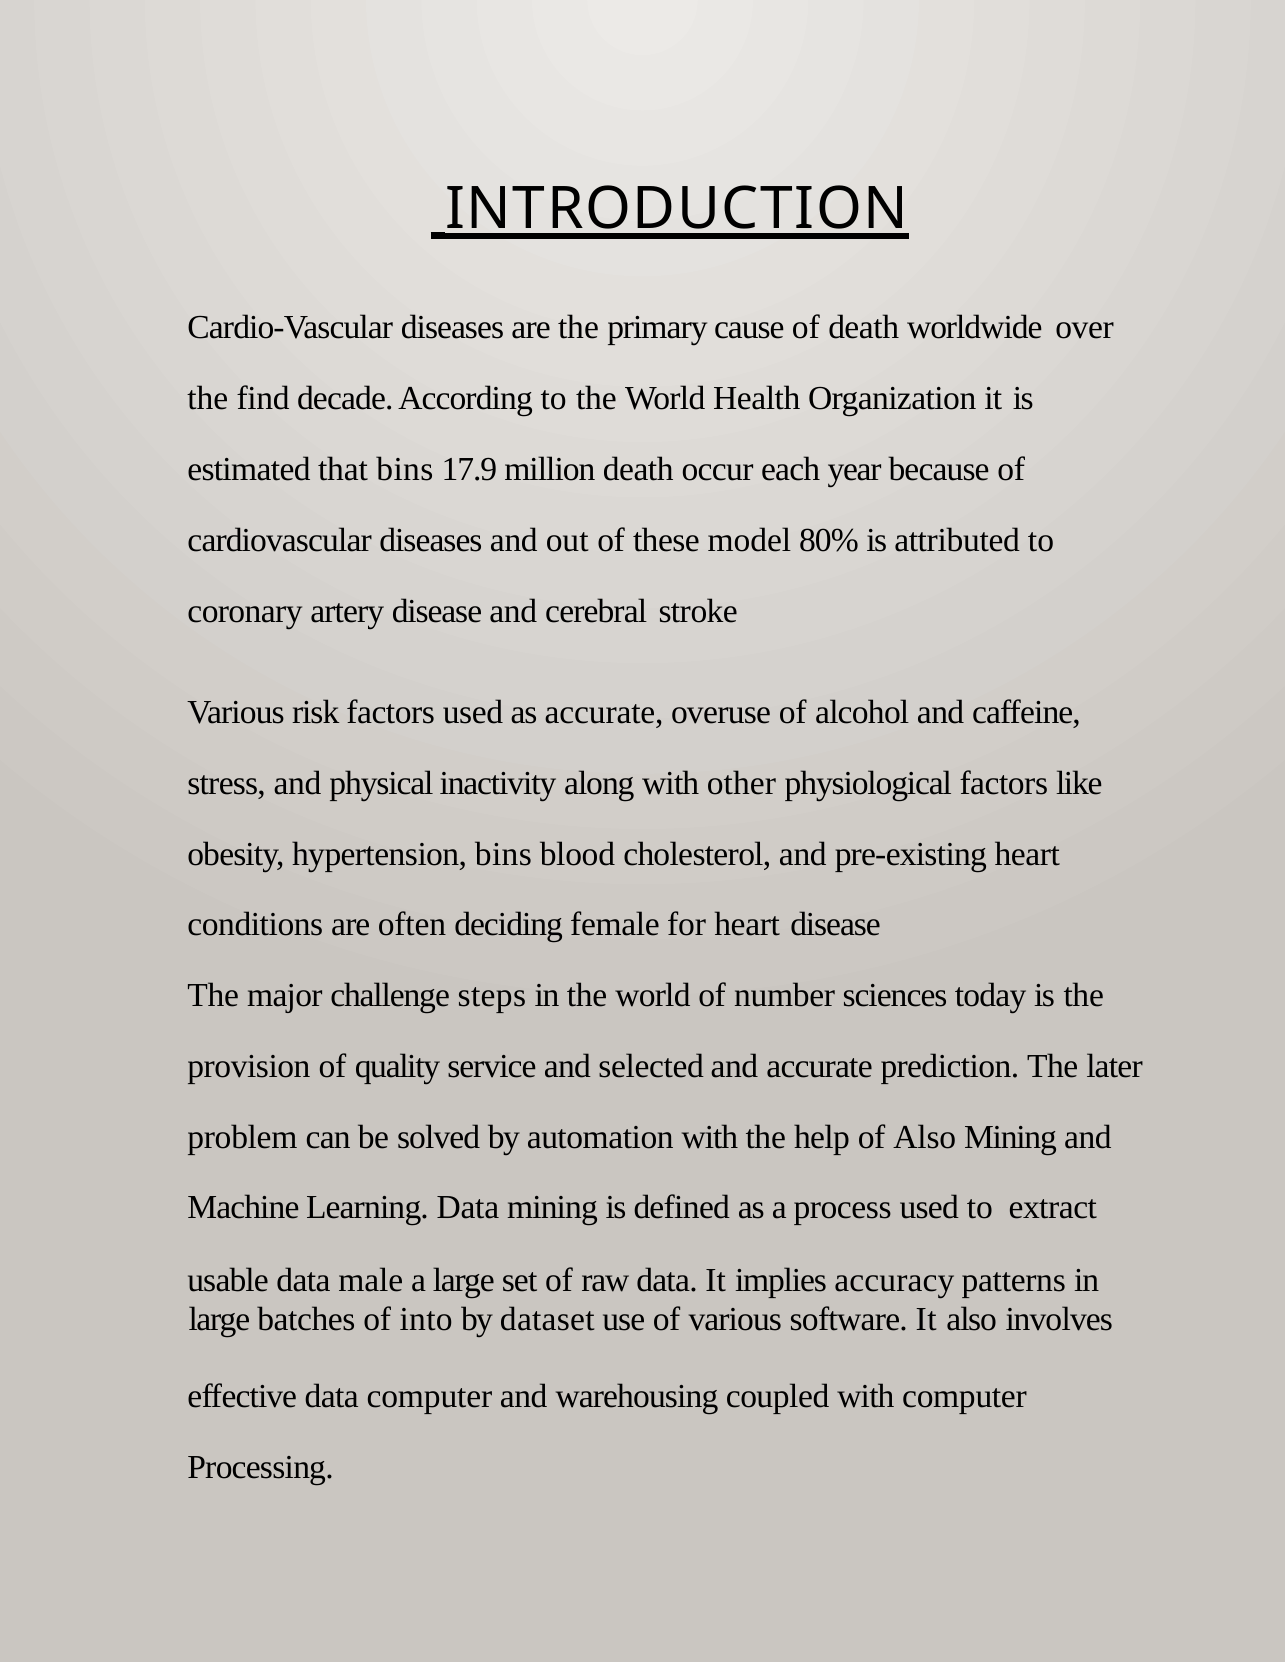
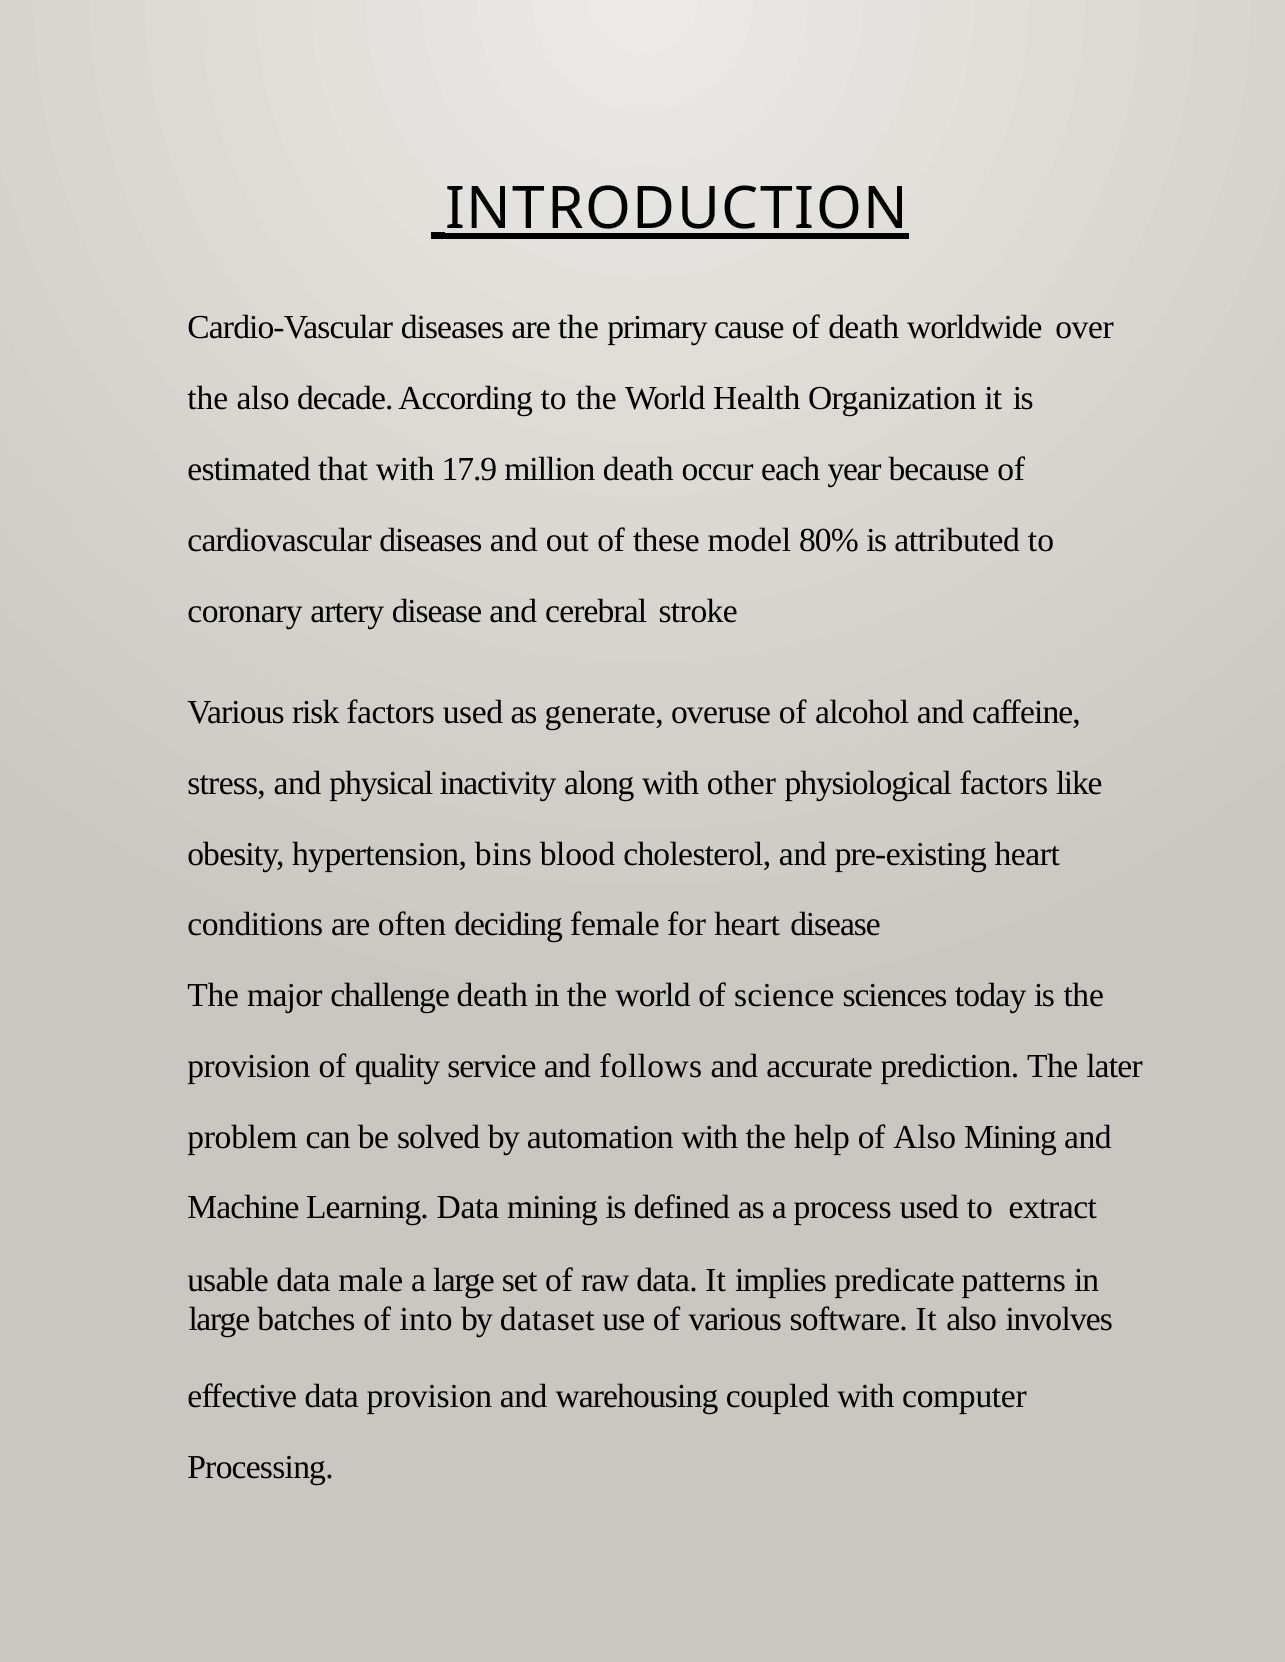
the find: find -> also (263, 399)
that bins: bins -> with (405, 470)
as accurate: accurate -> generate (604, 713)
challenge steps: steps -> death (492, 996)
number: number -> science (784, 996)
selected: selected -> follows (651, 1067)
accuracy: accuracy -> predicate (895, 1281)
data computer: computer -> provision (429, 1397)
